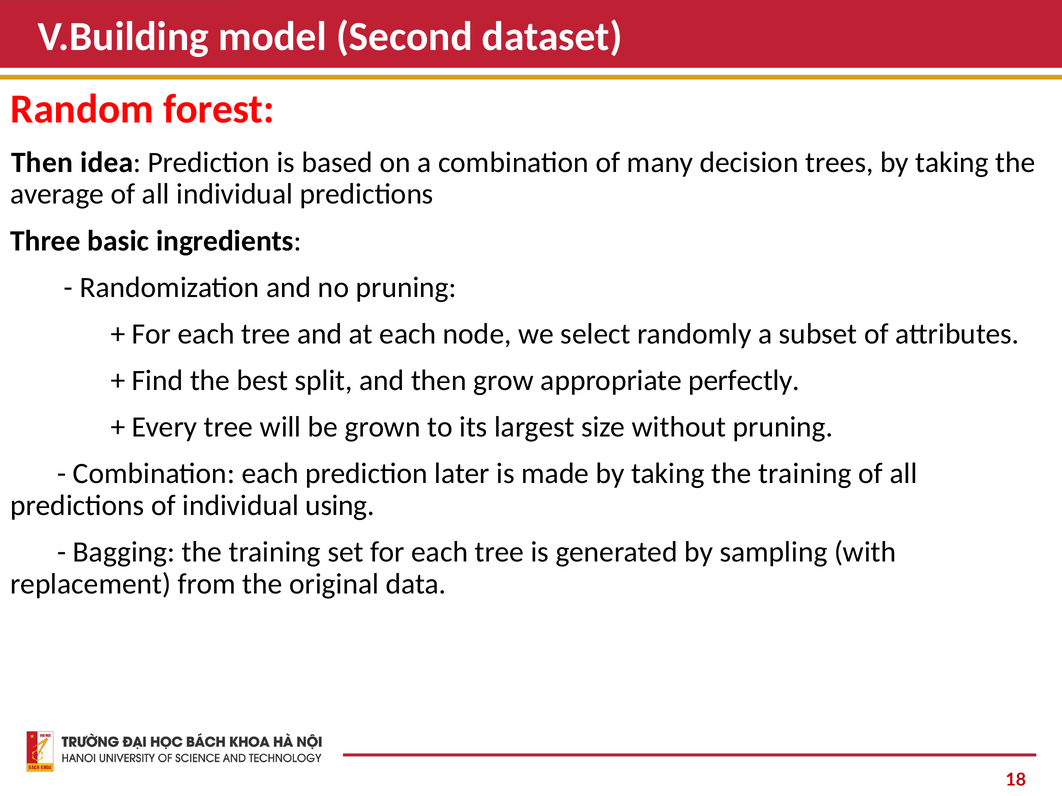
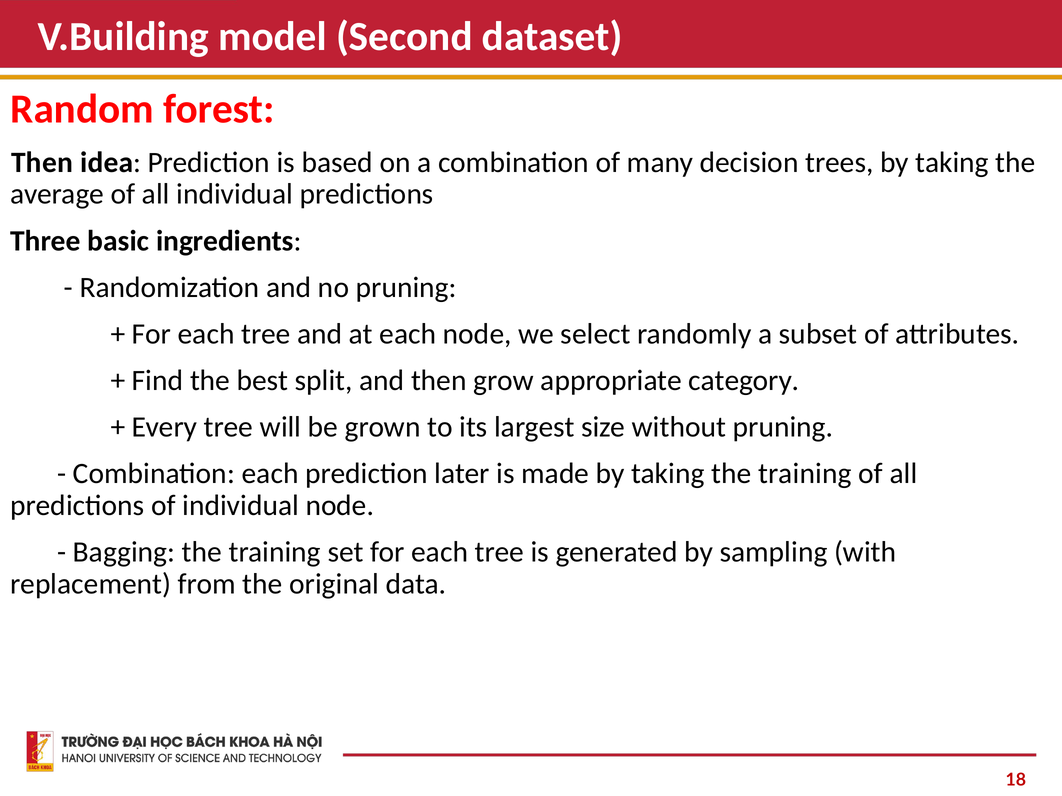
perfectly: perfectly -> category (744, 381)
individual using: using -> node (340, 506)
